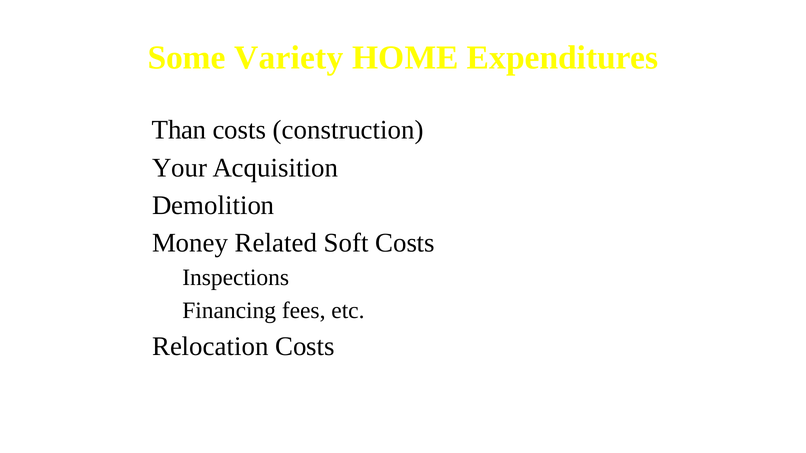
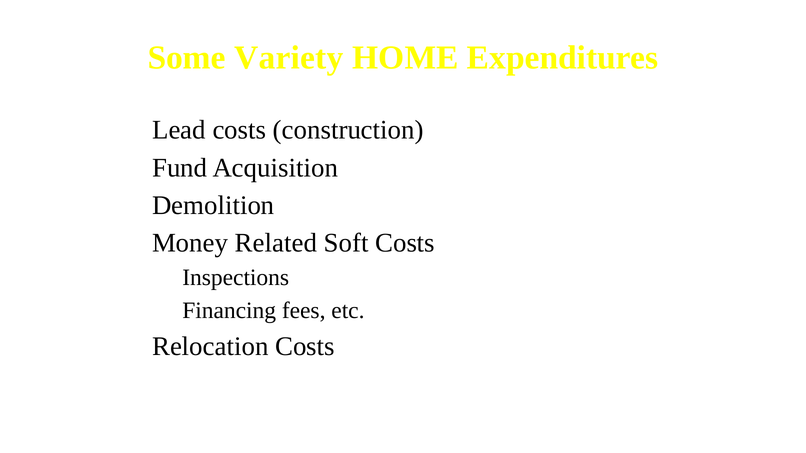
Than: Than -> Lead (179, 130)
Your: Your -> Fund (180, 168)
